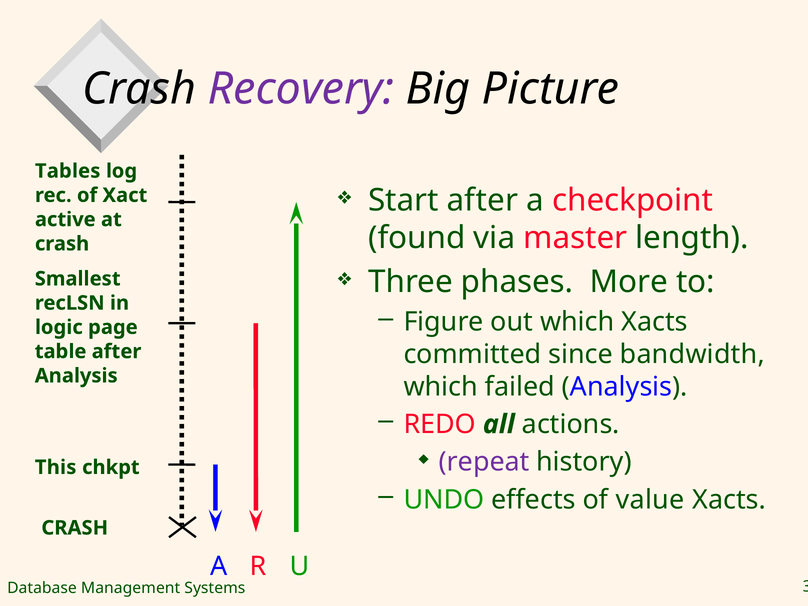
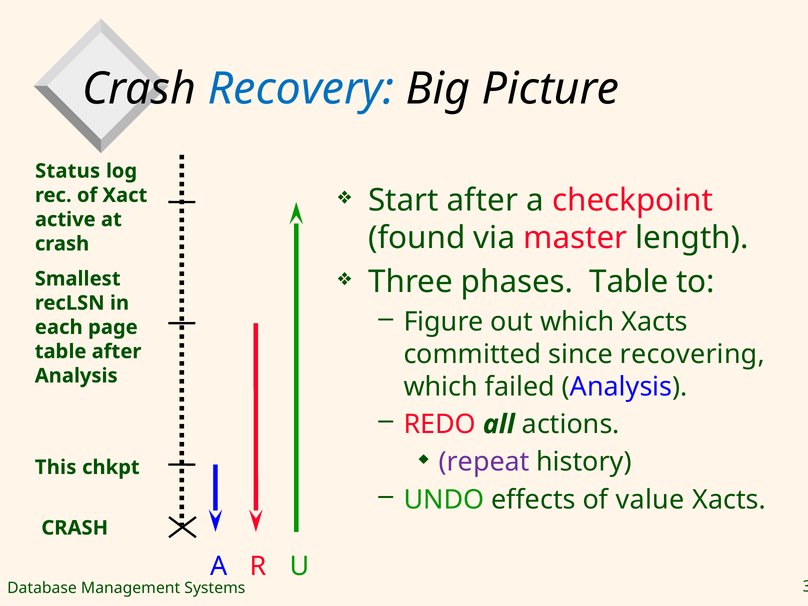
Recovery colour: purple -> blue (301, 89)
Tables: Tables -> Status (68, 171)
phases More: More -> Table (629, 282)
logic: logic -> each (59, 327)
bandwidth: bandwidth -> recovering (692, 354)
